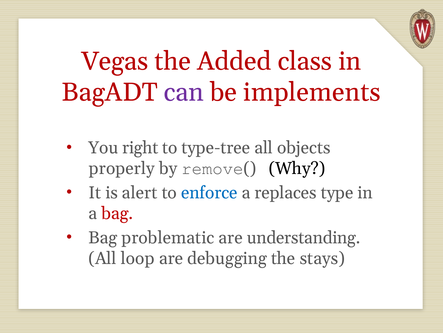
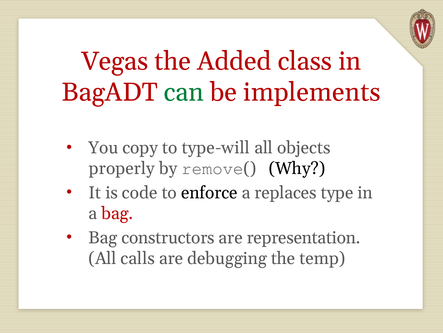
can colour: purple -> green (184, 92)
right: right -> copy (140, 148)
type-tree: type-tree -> type-will (216, 148)
alert: alert -> code (140, 192)
enforce colour: blue -> black (209, 192)
problematic: problematic -> constructors (168, 237)
understanding: understanding -> representation (304, 237)
loop: loop -> calls (138, 258)
stays: stays -> temp (322, 258)
